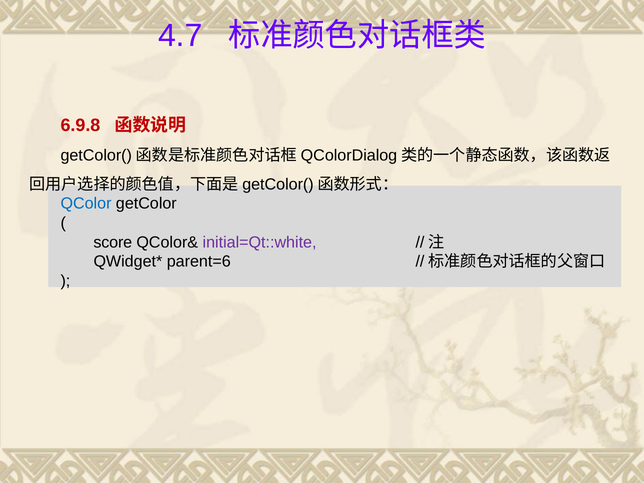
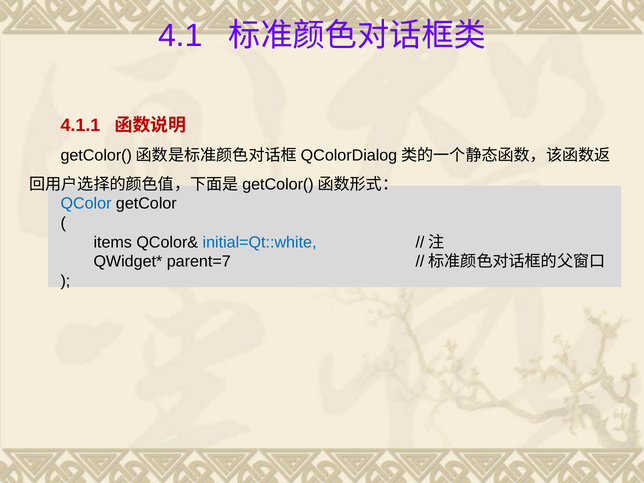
4.7: 4.7 -> 4.1 (180, 36)
6.9.8: 6.9.8 -> 4.1.1 (80, 125)
score: score -> items (113, 242)
initial=Qt::white colour: purple -> blue (260, 242)
parent=6: parent=6 -> parent=7 (199, 262)
